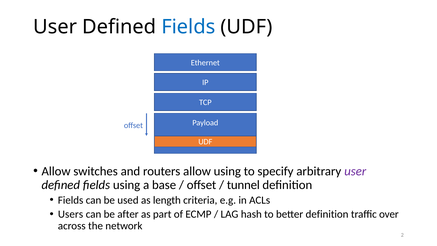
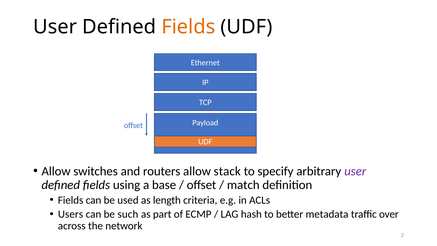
Fields colour: blue -> orange (188, 27)
allow using: using -> stack (227, 171)
tunnel: tunnel -> match (243, 185)
after: after -> such (128, 214)
better definition: definition -> metadata (327, 214)
